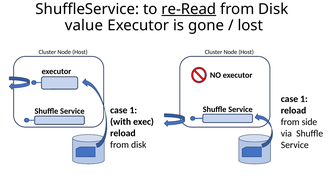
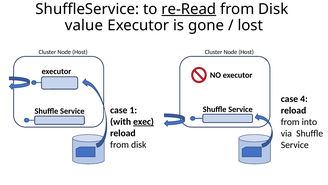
1: 1 -> 4 (304, 99)
exec underline: none -> present (144, 121)
side: side -> into (309, 122)
